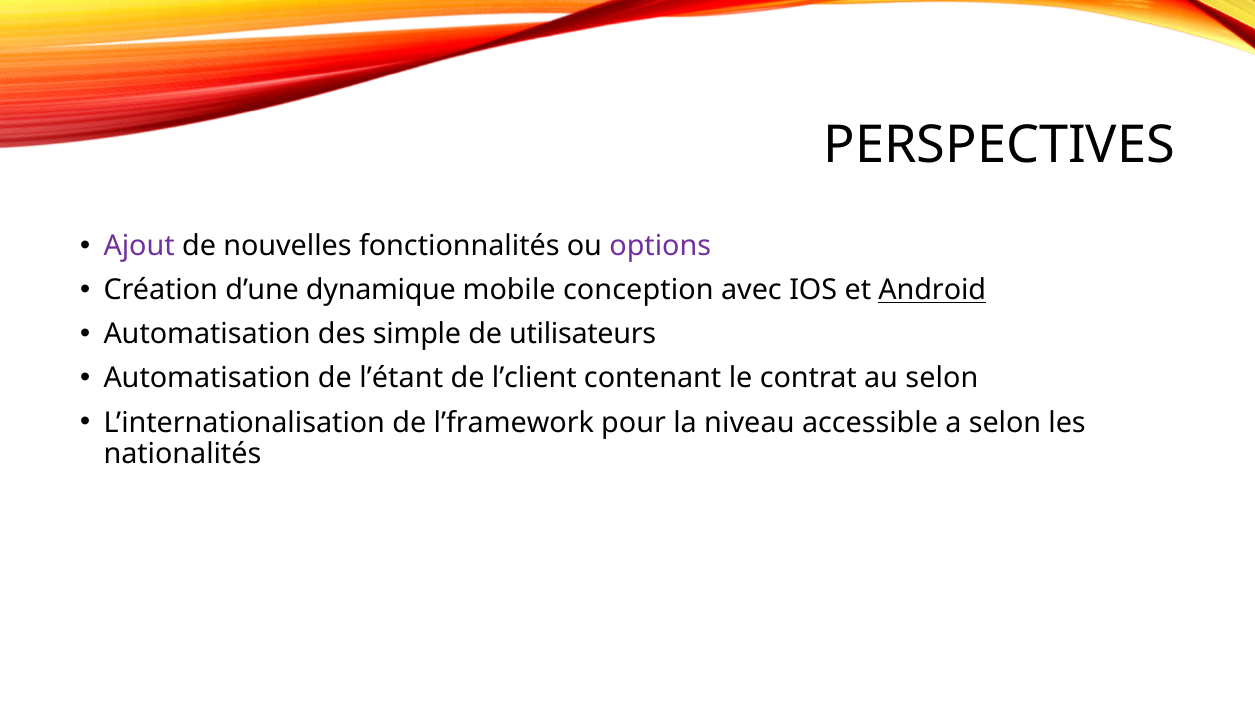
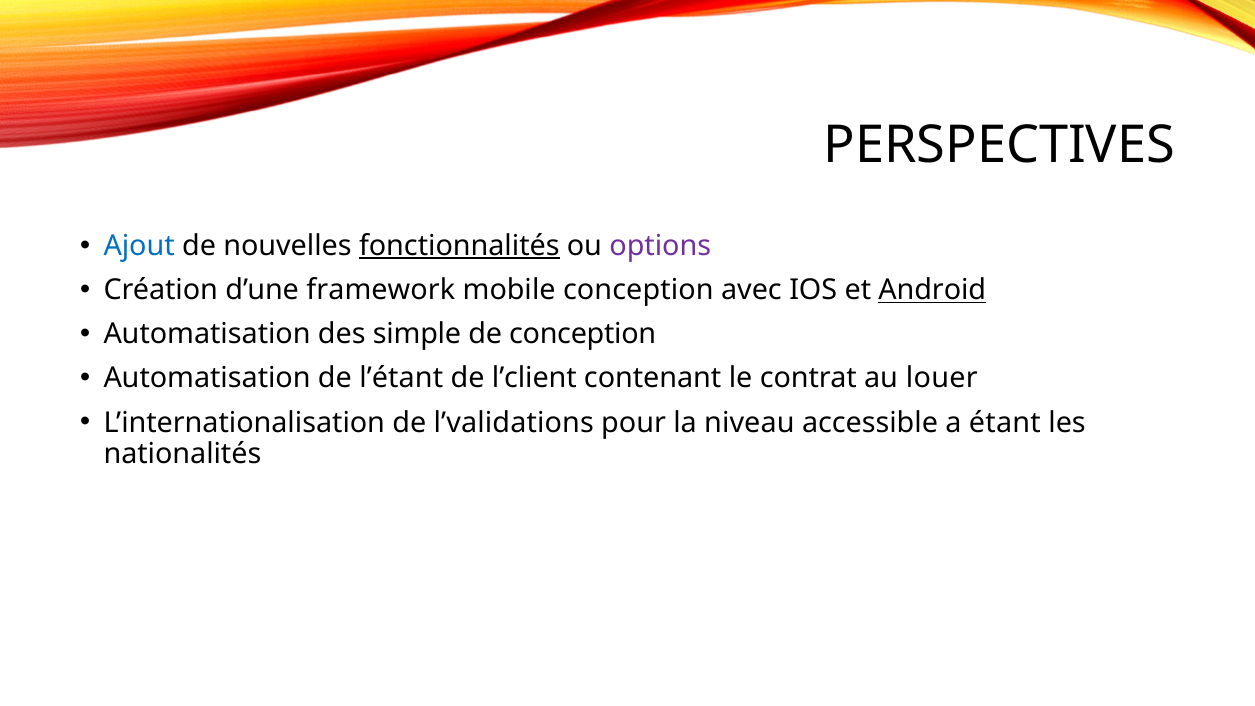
Ajout colour: purple -> blue (139, 246)
fonctionnalités underline: none -> present (459, 246)
dynamique: dynamique -> framework (381, 290)
de utilisateurs: utilisateurs -> conception (583, 334)
au selon: selon -> louer (942, 378)
l’framework: l’framework -> l’validations (514, 422)
a selon: selon -> étant (1005, 422)
